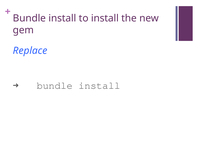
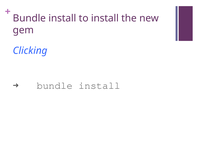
Replace: Replace -> Clicking (30, 51)
